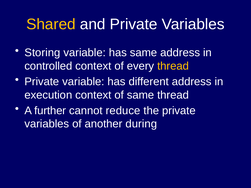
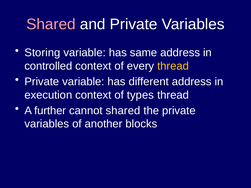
Shared colour: yellow -> pink (51, 24)
of same: same -> types (140, 95)
cannot reduce: reduce -> shared (123, 111)
during: during -> blocks (141, 124)
